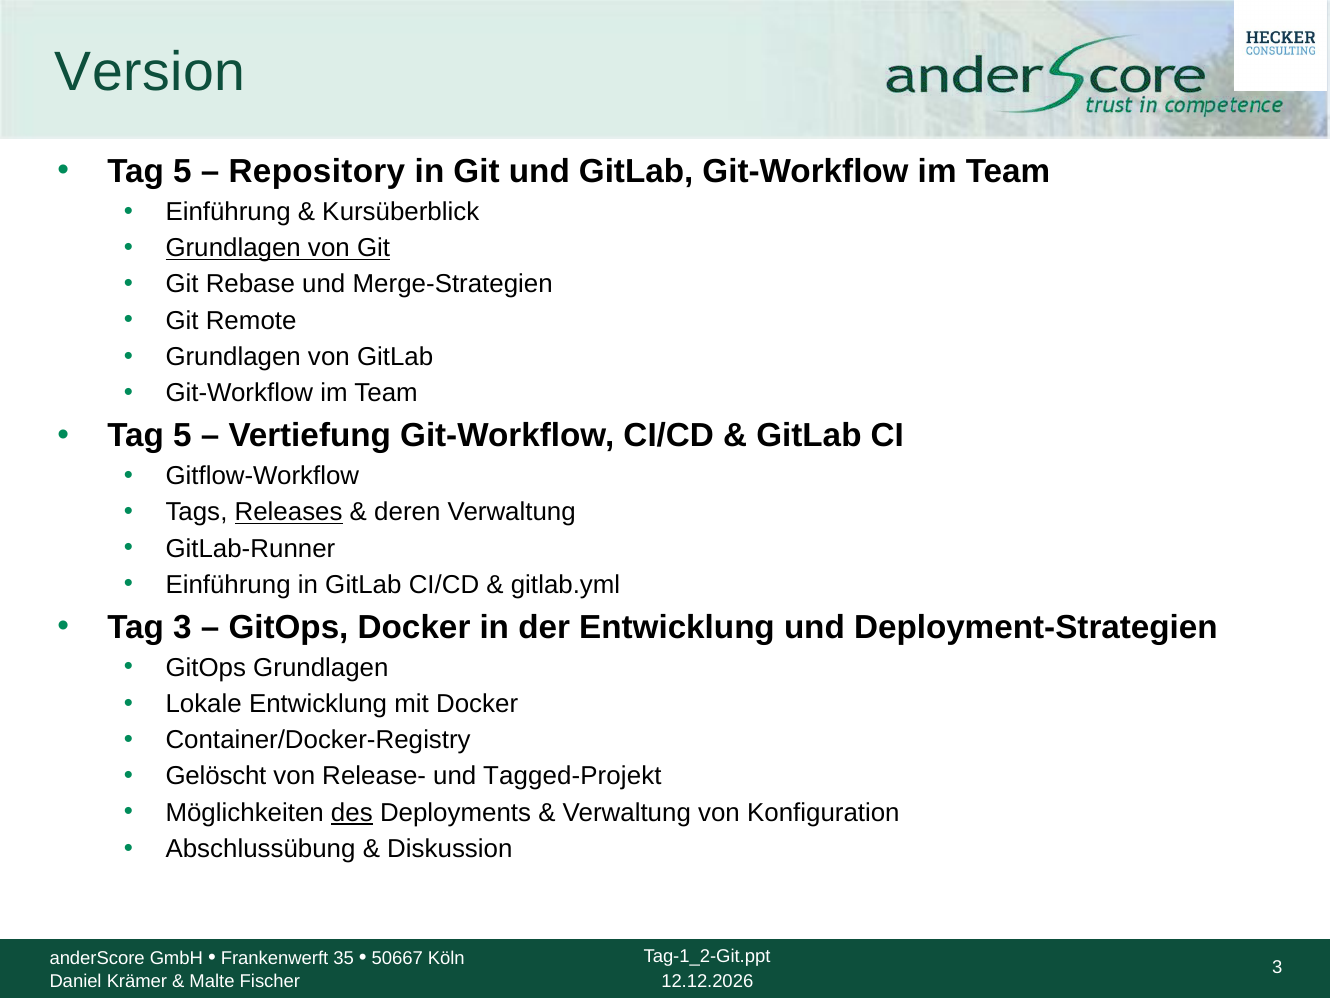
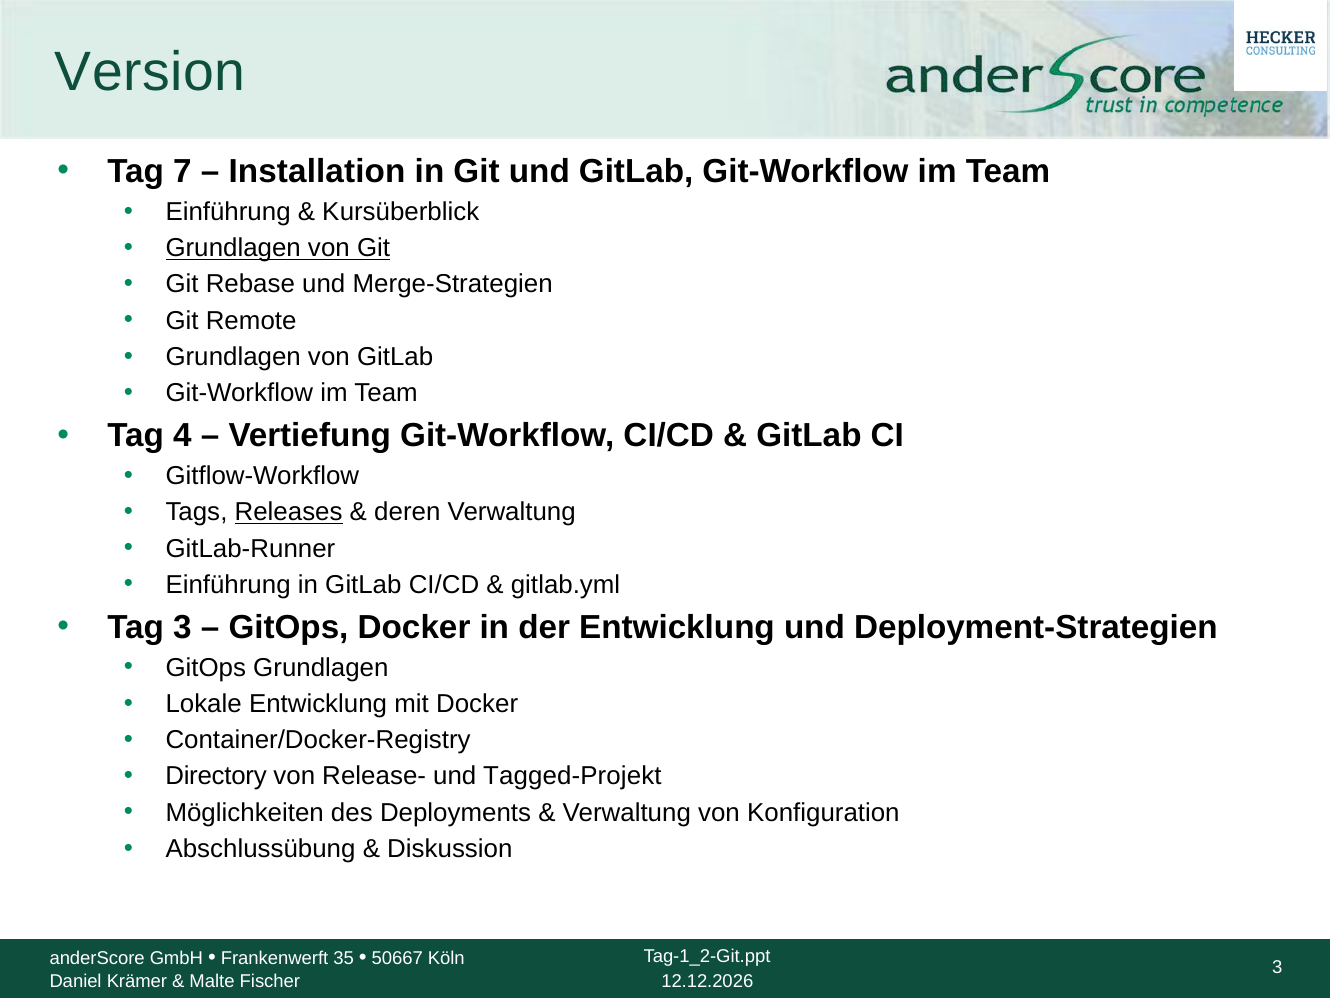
5: 5 -> 7 (182, 172)
Repository: Repository -> Installation (317, 172)
5: 5 -> 4 (182, 436)
Gelöscht: Gelöscht -> Directory (216, 776)
des underline: present -> none (352, 812)
